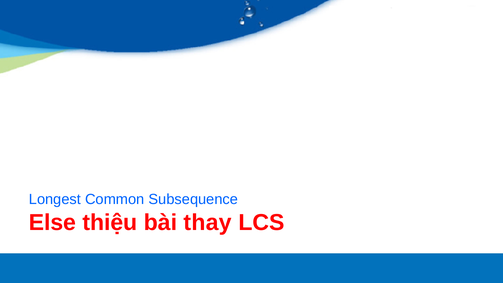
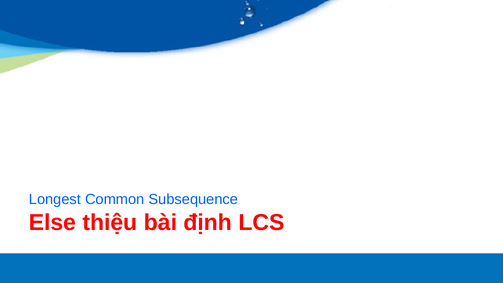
thay: thay -> định (208, 223)
